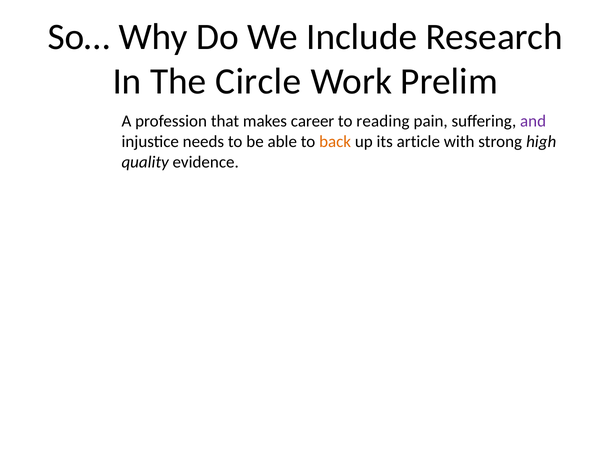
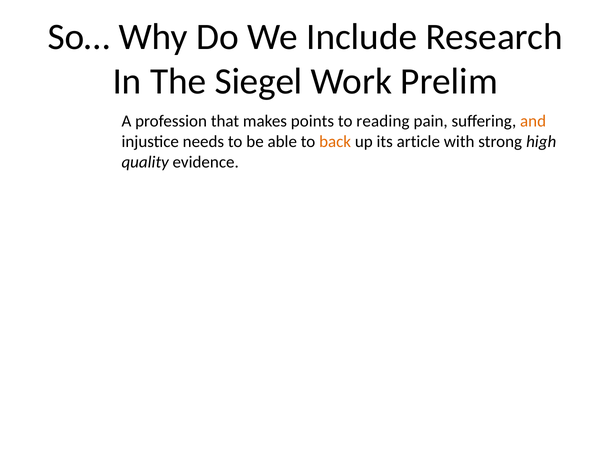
Circle: Circle -> Siegel (259, 82)
career: career -> points (312, 121)
and colour: purple -> orange (533, 121)
